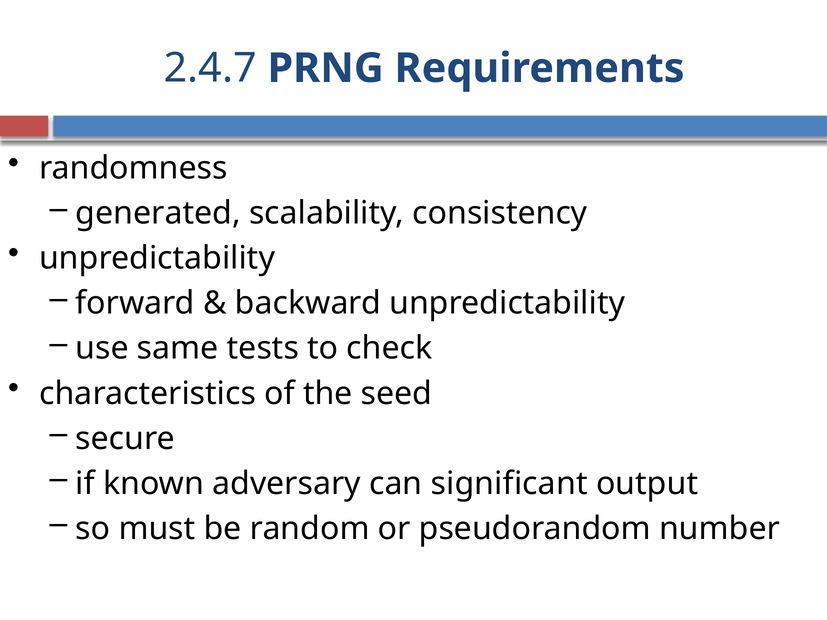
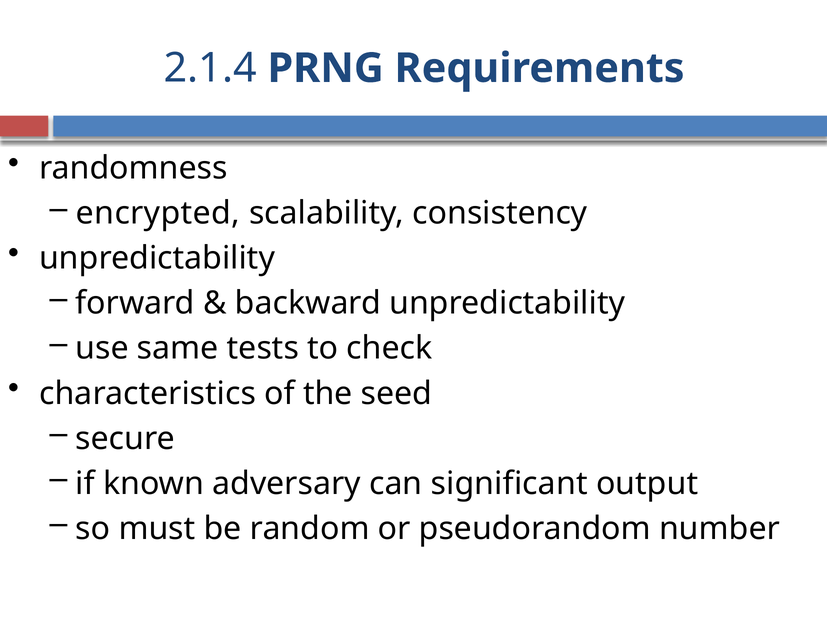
2.4.7: 2.4.7 -> 2.1.4 (210, 68)
generated: generated -> encrypted (158, 213)
